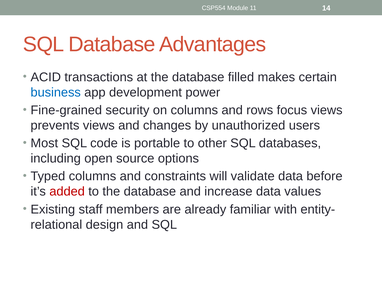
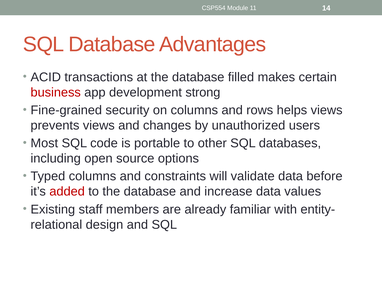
business colour: blue -> red (56, 93)
power: power -> strong (203, 93)
focus: focus -> helps (292, 110)
